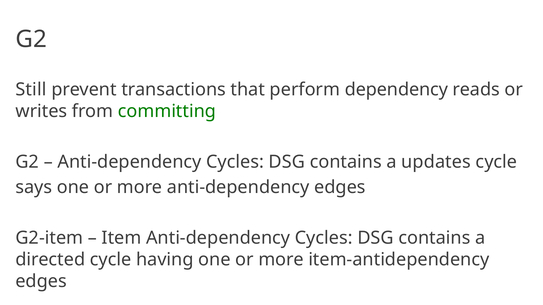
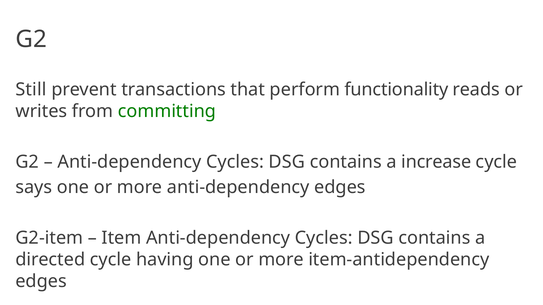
dependency: dependency -> functionality (396, 90)
updates: updates -> increase (436, 162)
